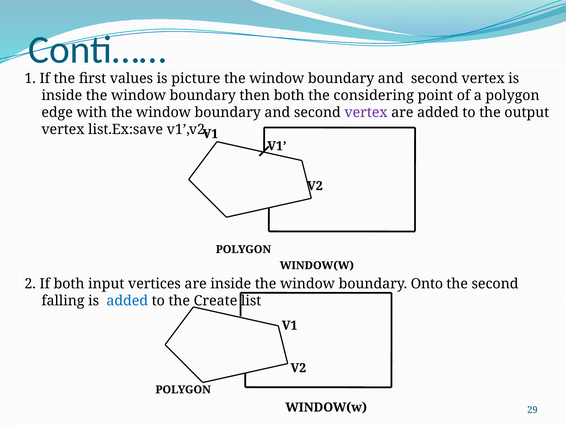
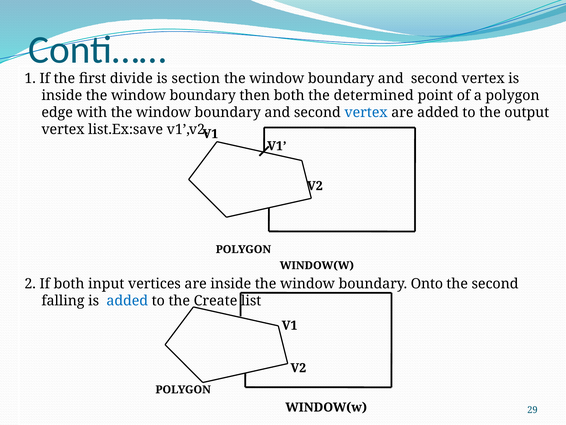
values: values -> divide (131, 78)
picture: picture -> section (196, 78)
considering: considering -> determined (374, 95)
vertex colour: purple -> blue (366, 112)
